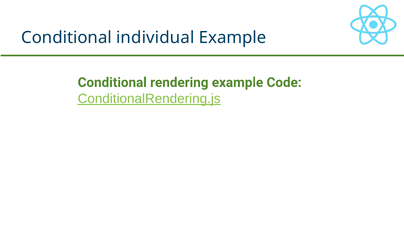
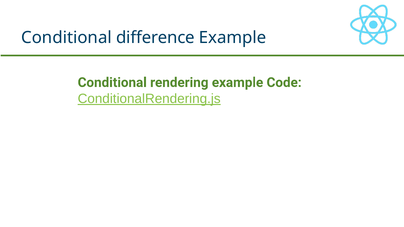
individual: individual -> difference (155, 38)
